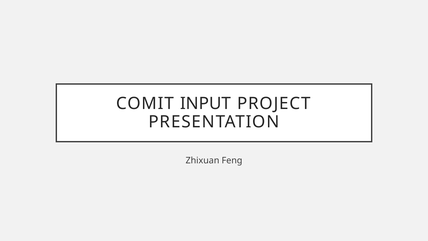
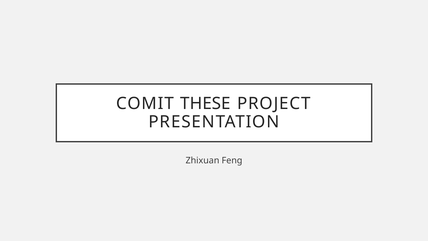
INPUT: INPUT -> THESE (205, 103)
